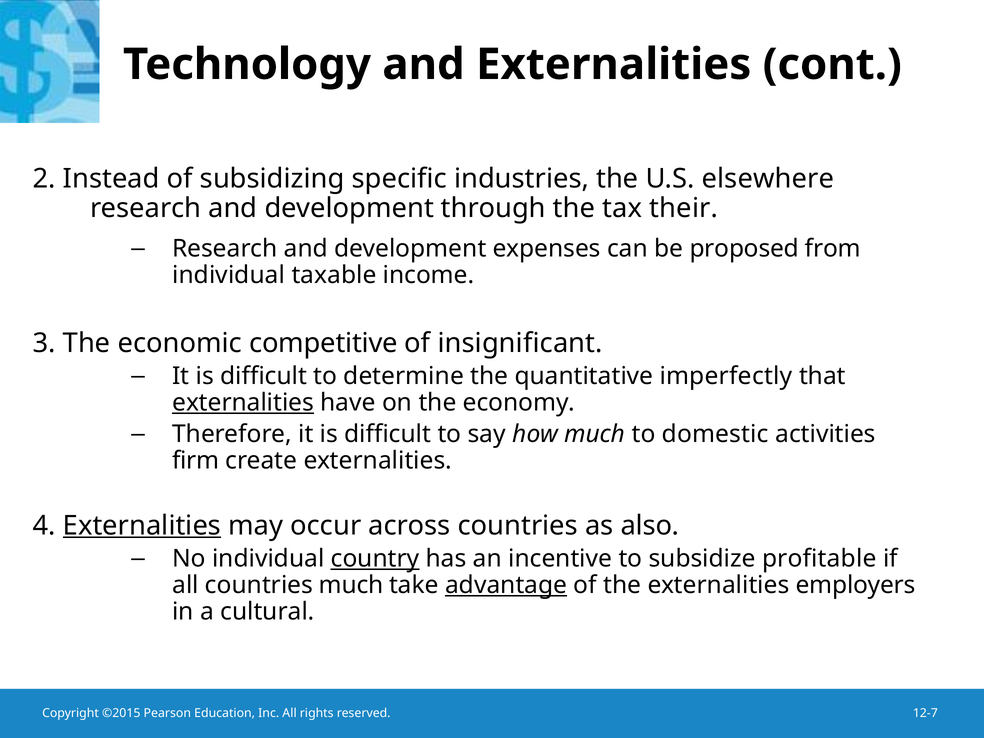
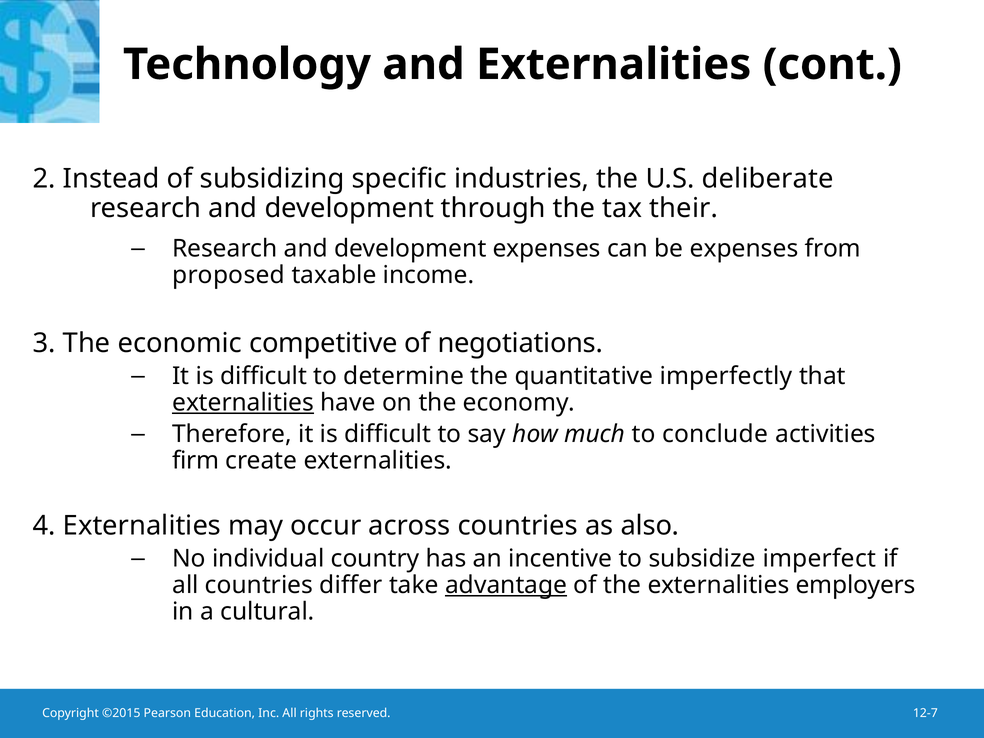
elsewhere: elsewhere -> deliberate (768, 179)
be proposed: proposed -> expenses (744, 248)
individual: individual -> proposed (229, 275)
insignificant: insignificant -> negotiations (520, 343)
domestic: domestic -> conclude (715, 434)
Externalities underline: present -> none (142, 526)
country underline: present -> none (375, 559)
profitable: profitable -> imperfect (819, 559)
countries much: much -> differ (351, 585)
